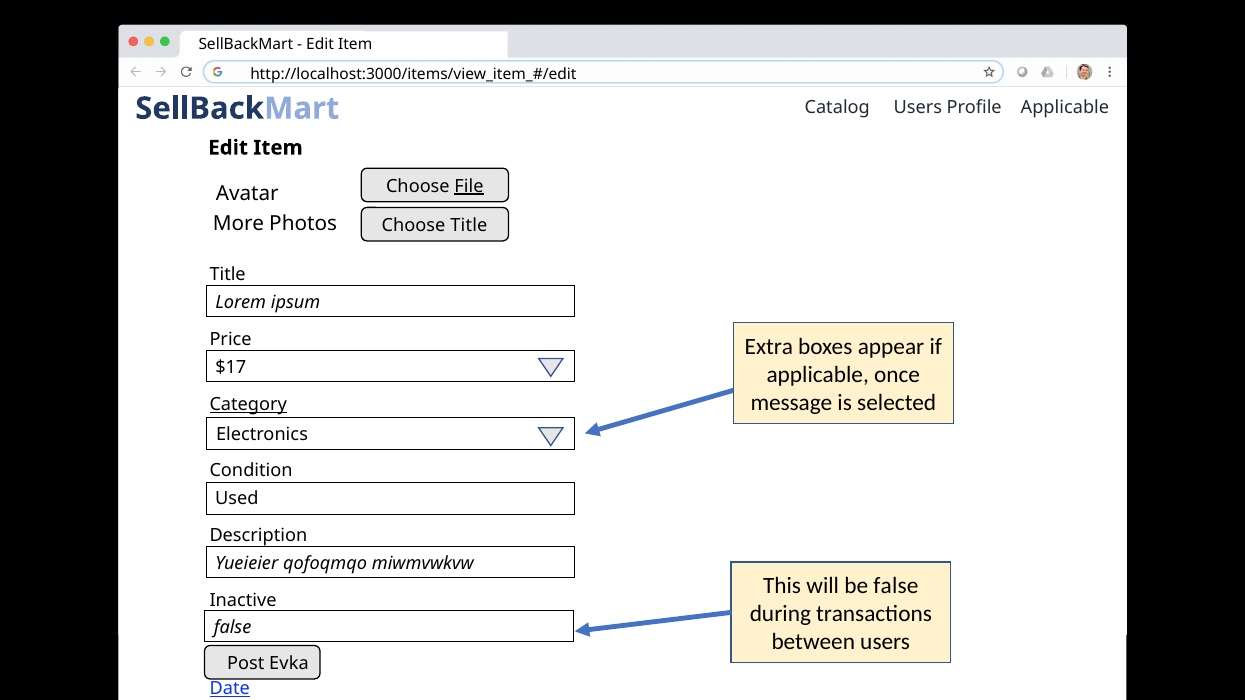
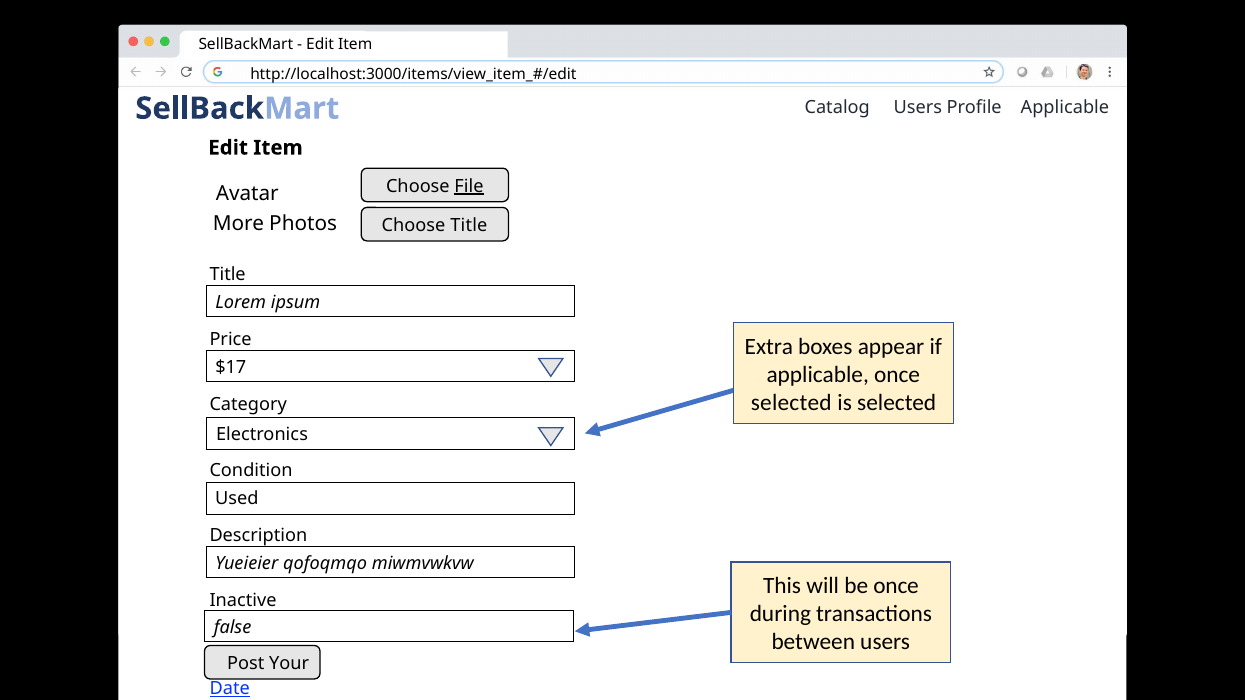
message: message -> selected (791, 403)
Category underline: present -> none (248, 405)
be false: false -> once (896, 586)
Evka: Evka -> Your (289, 664)
